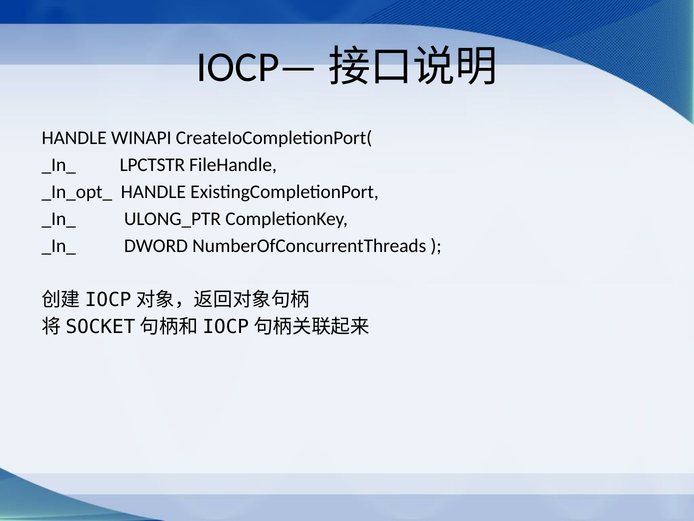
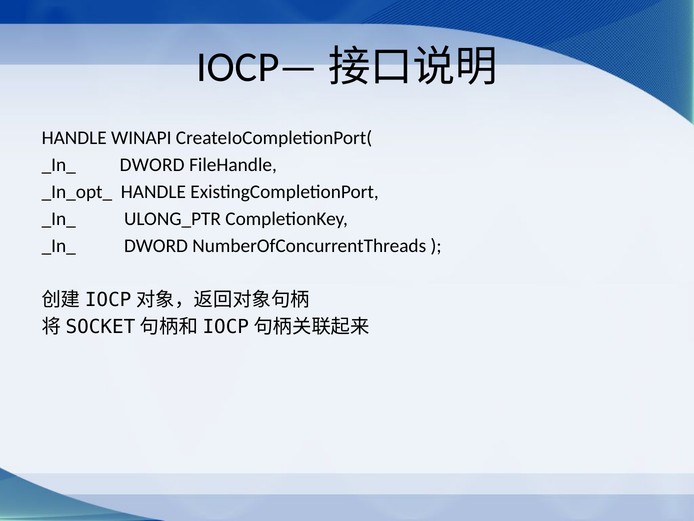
LPCTSTR: LPCTSTR -> DWORD (152, 165)
